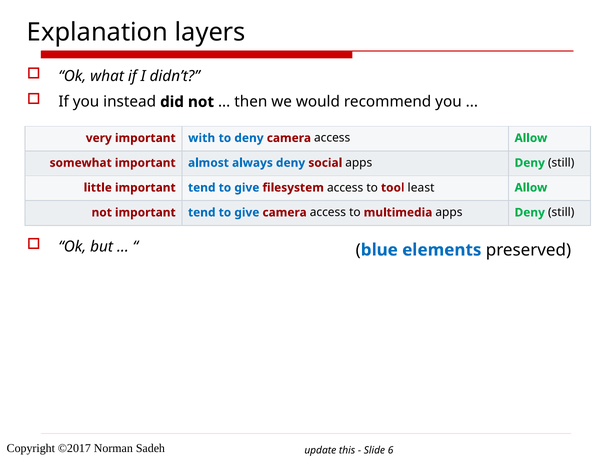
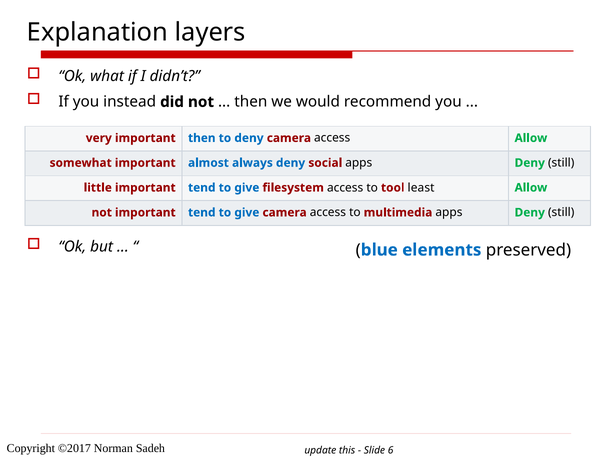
important with: with -> then (202, 138)
